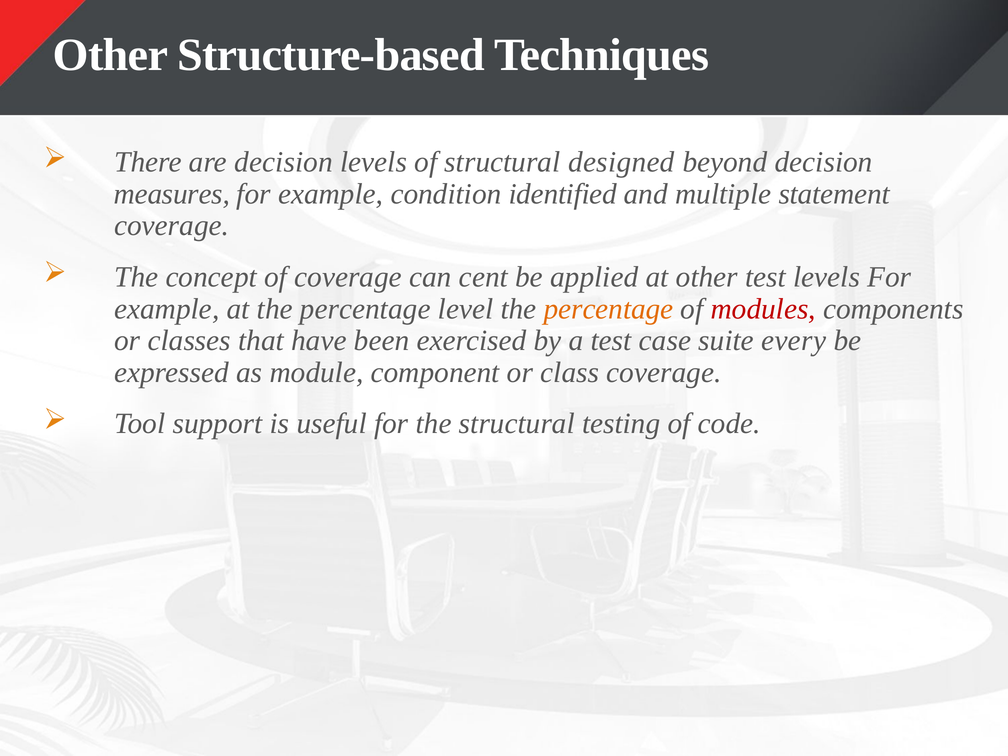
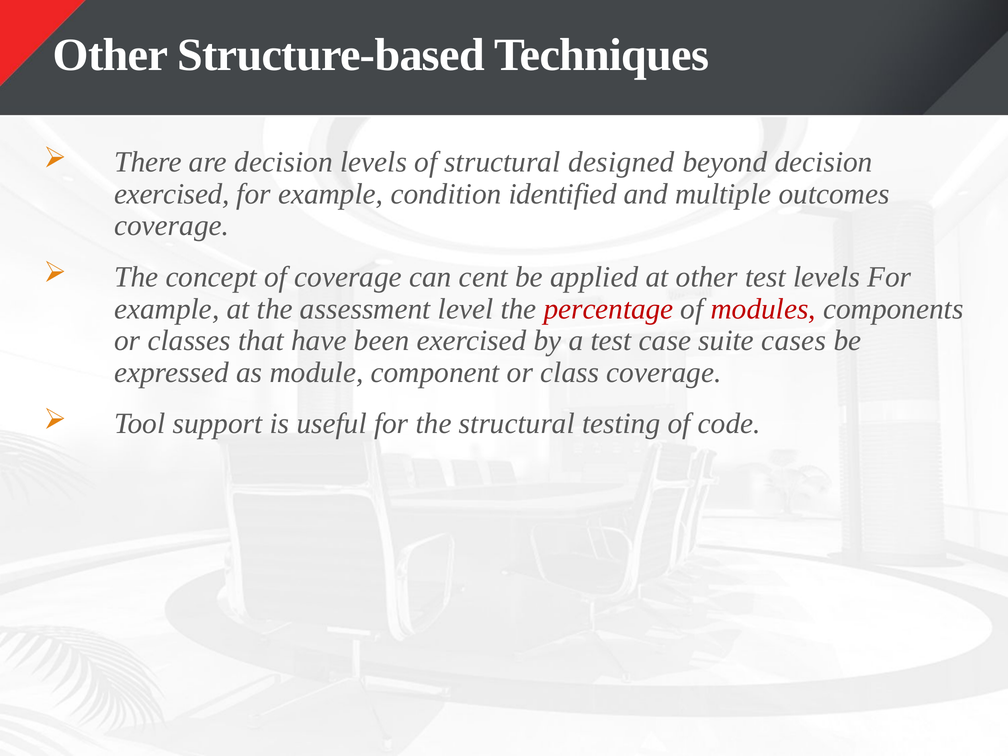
measures: measures -> exercised (172, 194)
statement: statement -> outcomes (834, 194)
at the percentage: percentage -> assessment (365, 309)
percentage colour: orange -> red (608, 309)
every: every -> cases (794, 341)
